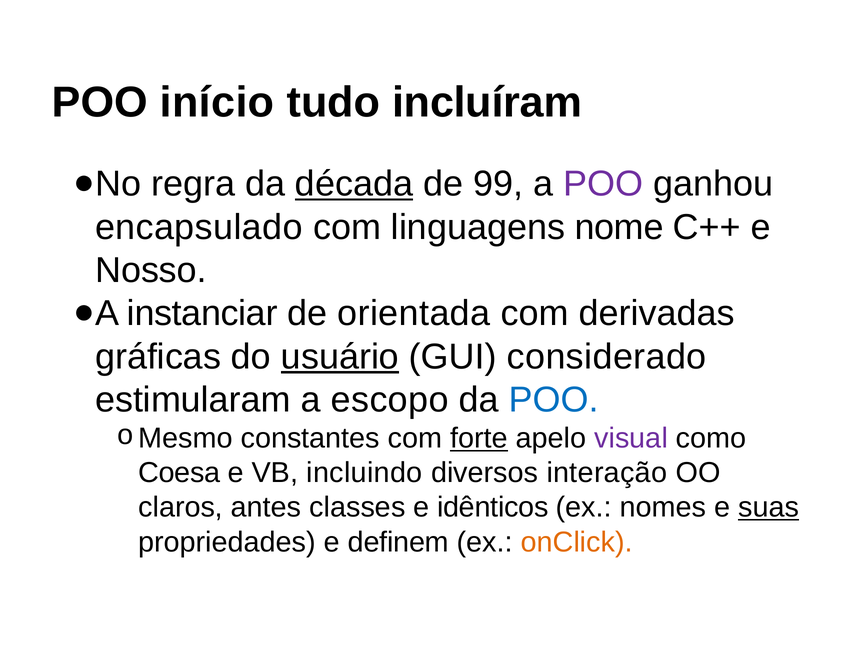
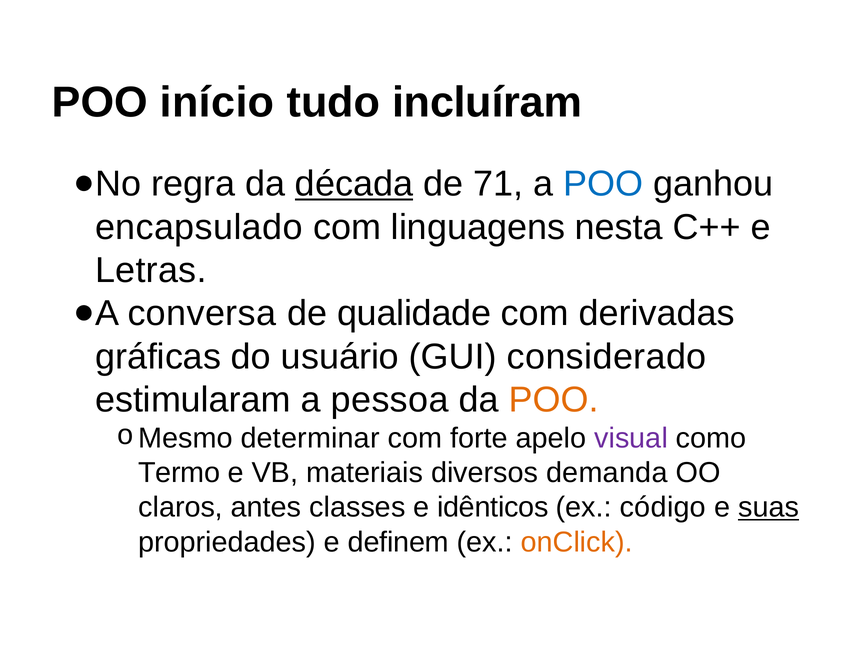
99: 99 -> 71 (498, 184)
POO colour: purple -> blue (603, 184)
nome: nome -> nesta (619, 227)
Nosso: Nosso -> Letras (151, 270)
instanciar: instanciar -> conversa (202, 314)
orientada: orientada -> qualidade (414, 314)
usuário underline: present -> none (340, 357)
escopo: escopo -> pessoa (390, 400)
POO colour: blue -> orange (554, 400)
constantes: constantes -> determinar (310, 438)
forte underline: present -> none (479, 438)
Coesa: Coesa -> Termo (179, 473)
incluindo: incluindo -> materiais (365, 473)
interação: interação -> demanda (607, 473)
nomes: nomes -> código (663, 507)
